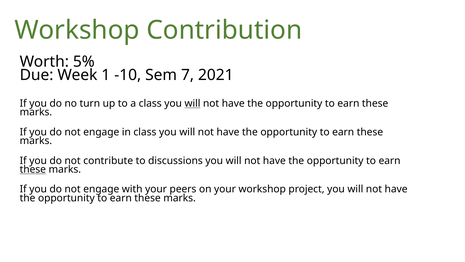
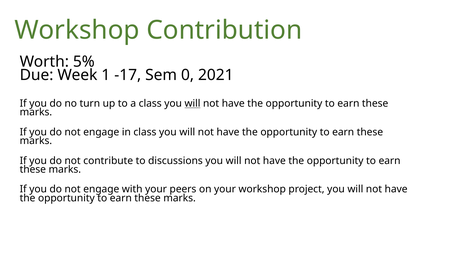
-10: -10 -> -17 (128, 75)
7: 7 -> 0 (188, 75)
these underline: present -> none (33, 169)
